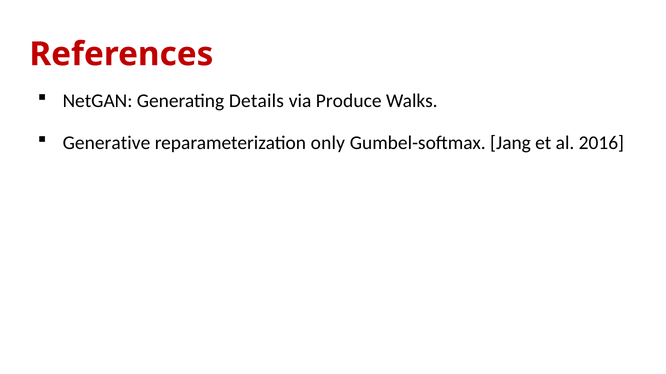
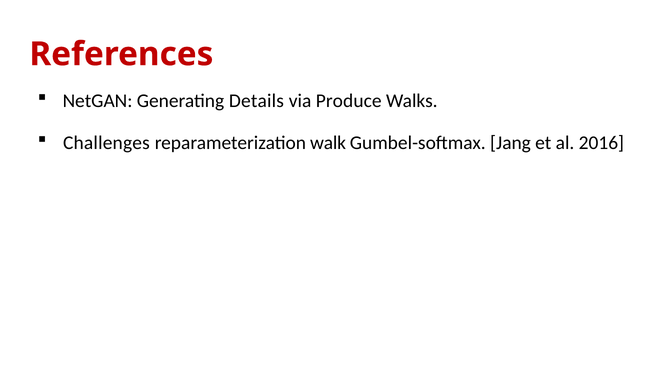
Generative: Generative -> Challenges (106, 143)
only: only -> walk (328, 143)
